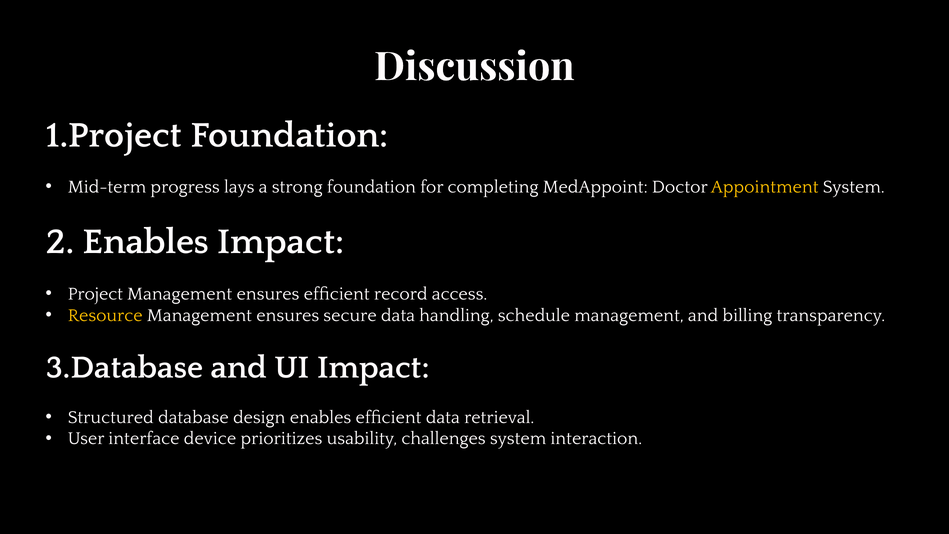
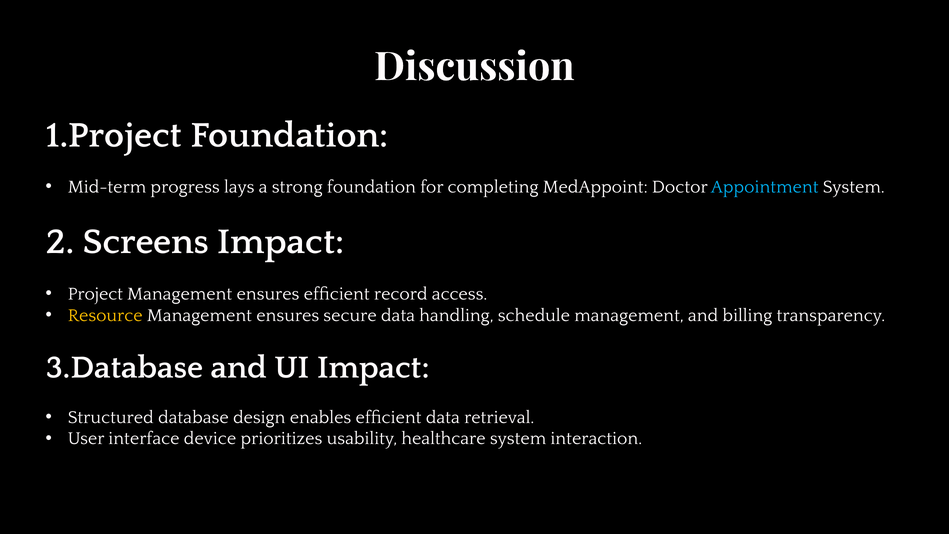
Appointment colour: yellow -> light blue (765, 187)
2 Enables: Enables -> Screens (146, 242)
challenges: challenges -> healthcare (444, 438)
